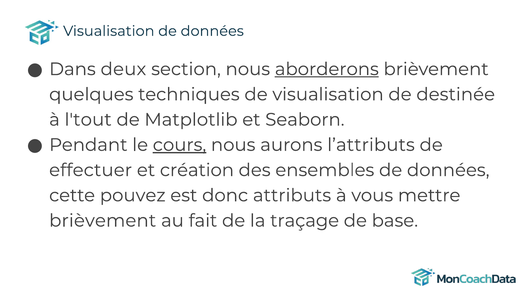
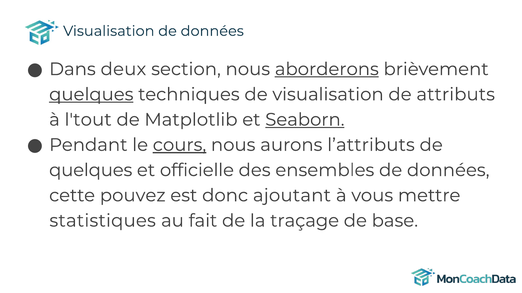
quelques underline: none -> present (91, 95)
destinée: destinée -> attributs (456, 95)
Seaborn underline: none -> present (305, 120)
effectuer: effectuer -> quelques (91, 171)
création: création -> officielle (197, 171)
attributs: attributs -> ajoutant (292, 196)
brièvement: brièvement -> statistiques (103, 221)
